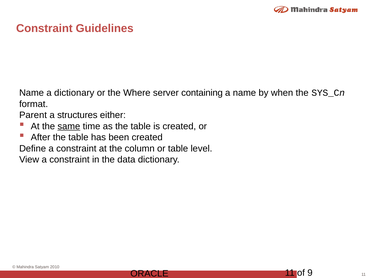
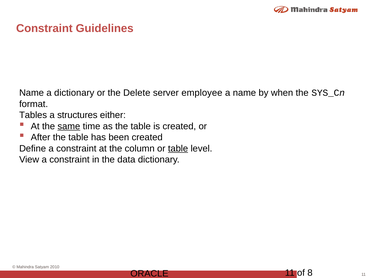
Where: Where -> Delete (137, 93)
containing: containing -> employee (202, 93)
Parent: Parent -> Tables (33, 115)
table underline: none -> present (178, 149)
9: 9 -> 8 (310, 273)
